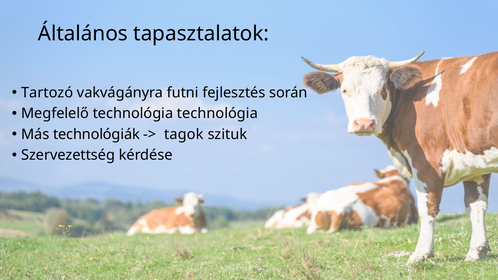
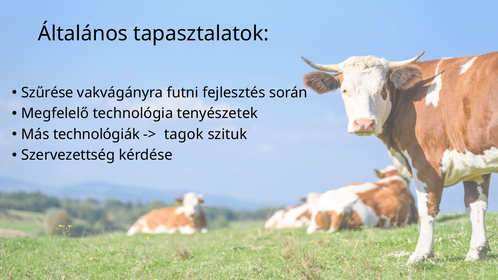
Tartozó: Tartozó -> Szűrése (47, 93)
technológia technológia: technológia -> tenyészetek (217, 114)
